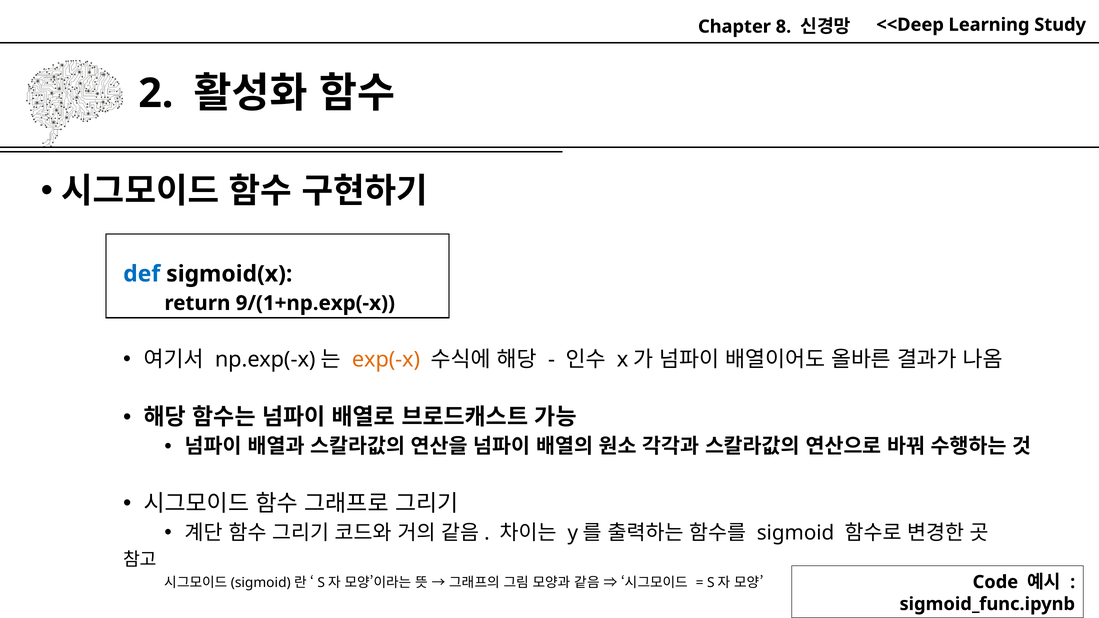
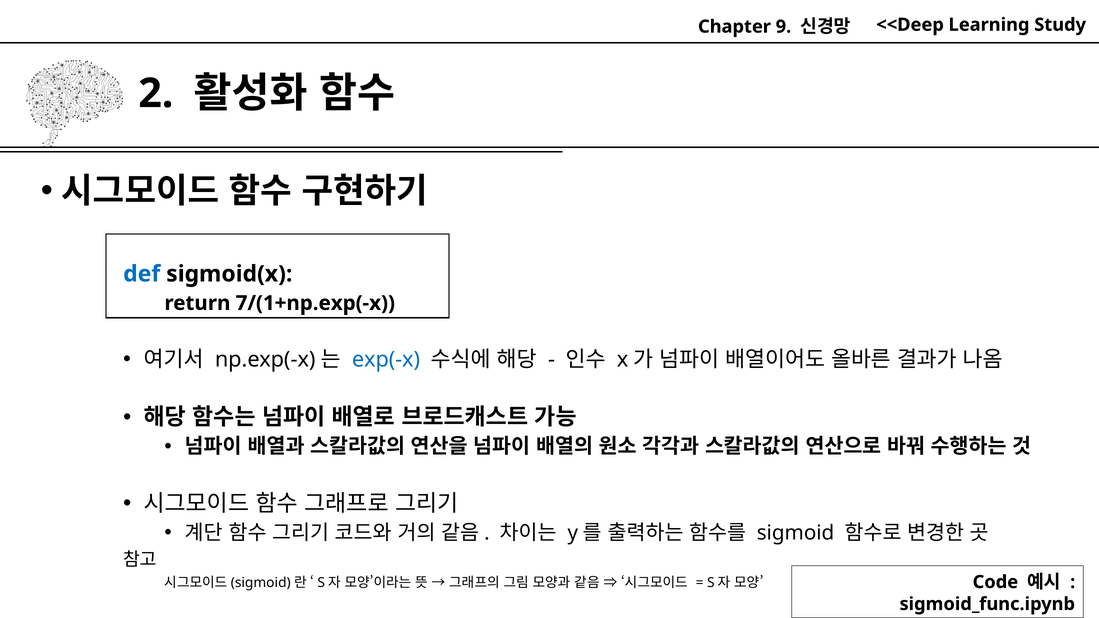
8: 8 -> 9 (783, 27)
9/(1+np.exp(-x: 9/(1+np.exp(-x -> 7/(1+np.exp(-x (315, 303)
exp(-x colour: orange -> blue (386, 360)
